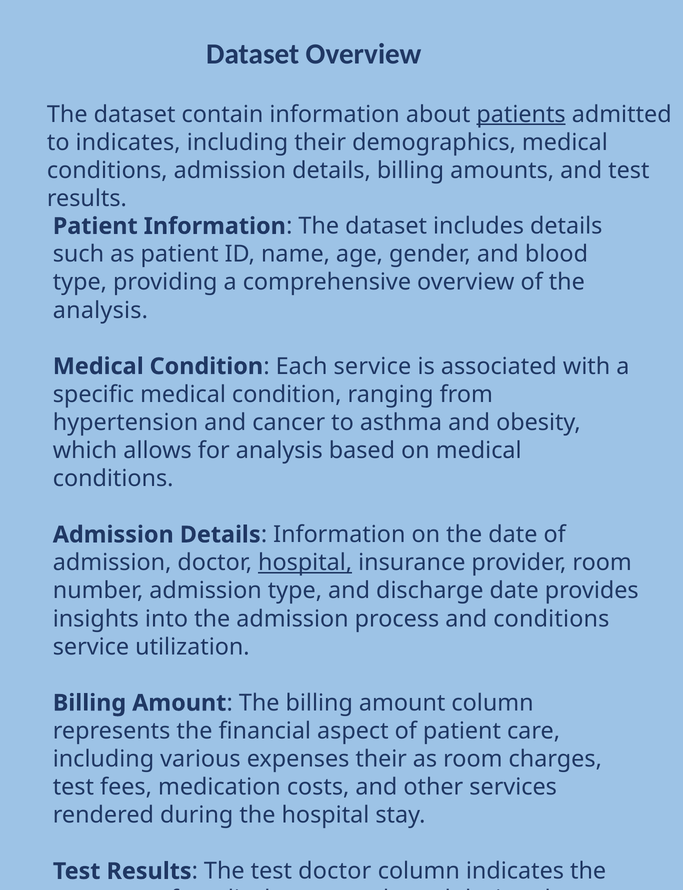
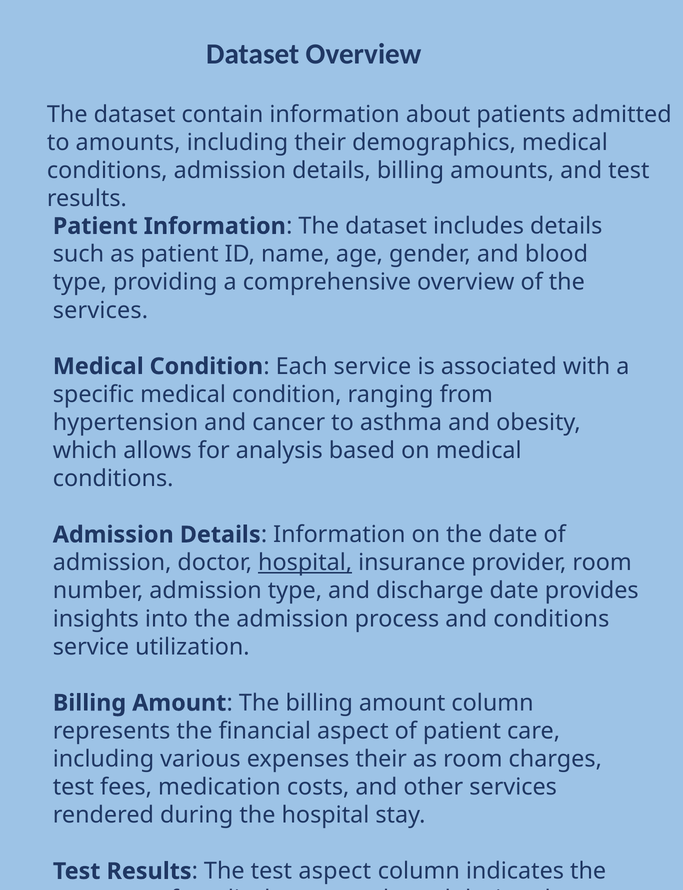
patients underline: present -> none (521, 114)
to indicates: indicates -> amounts (128, 142)
analysis: analysis -> services (100, 310)
test doctor: doctor -> aspect (335, 871)
